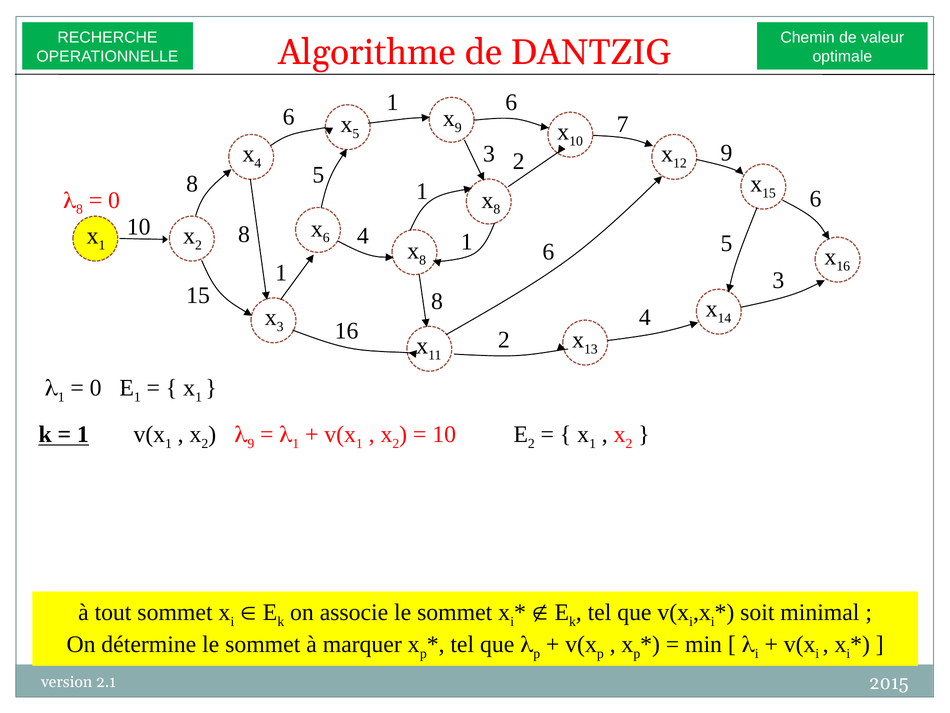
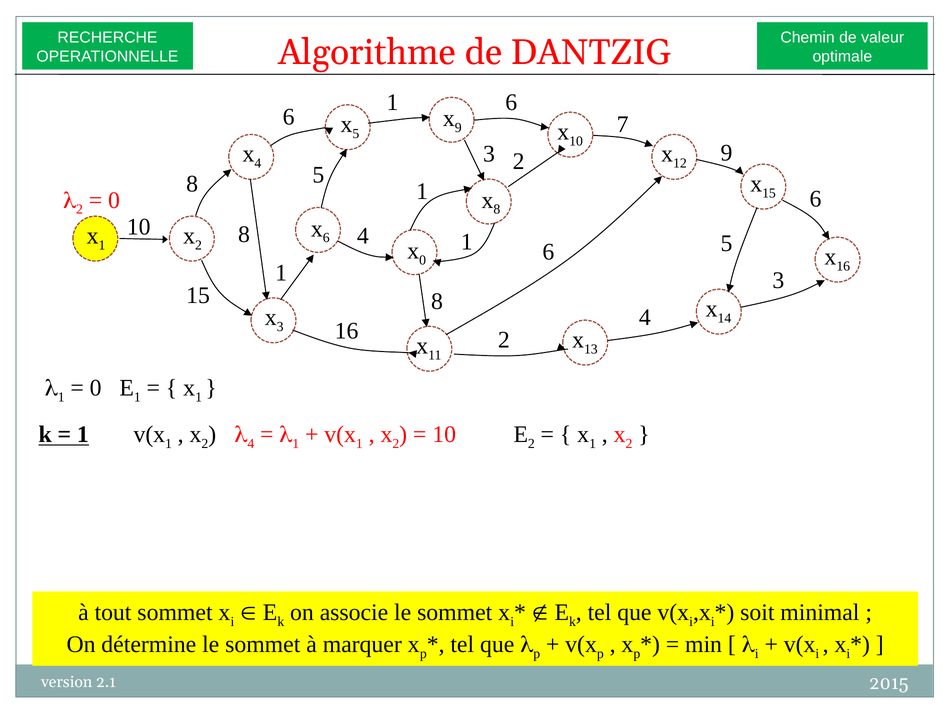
8: 8 -> 2 (80, 209)
8: 8 -> 0 (423, 260)
9: 9 -> 4 (251, 443)
